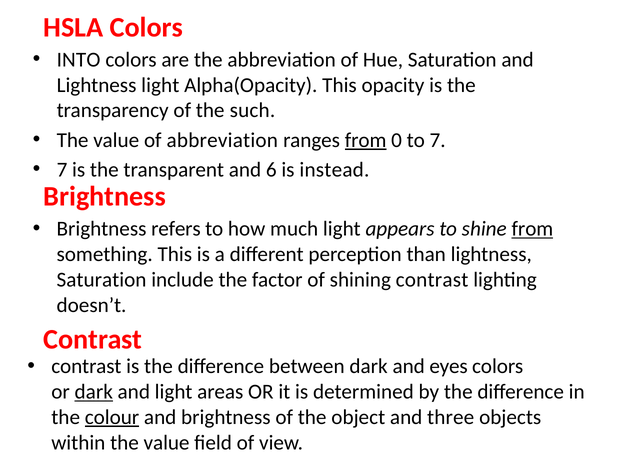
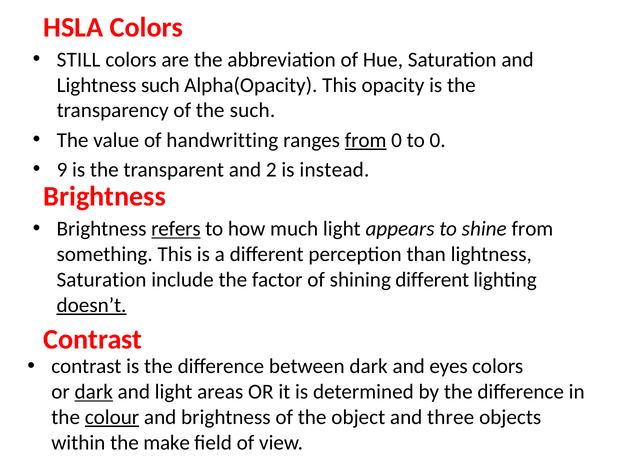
INTO: INTO -> STILL (79, 60)
Lightness light: light -> such (160, 85)
of abbreviation: abbreviation -> handwritting (222, 140)
to 7: 7 -> 0 (438, 140)
7: 7 -> 9 (62, 170)
6: 6 -> 2 (271, 170)
refers underline: none -> present (176, 229)
from underline: present -> none (532, 229)
shining contrast: contrast -> different (432, 280)
doesn’t underline: none -> present (92, 305)
within the value: value -> make (167, 443)
